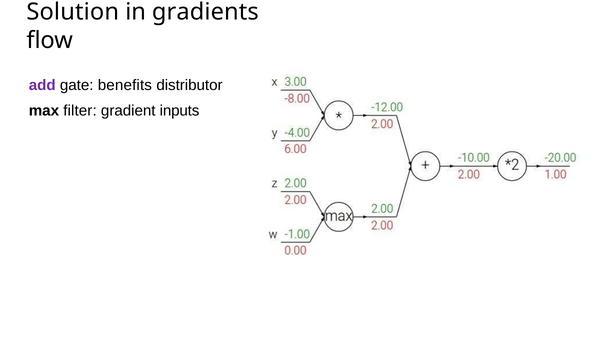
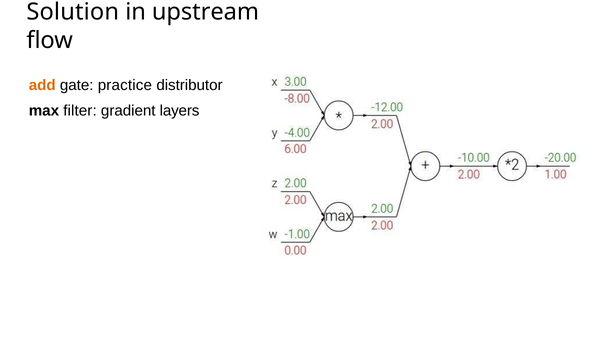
gradients: gradients -> upstream (205, 12)
add colour: purple -> orange (42, 85)
benefits: benefits -> practice (125, 85)
inputs: inputs -> layers (180, 110)
